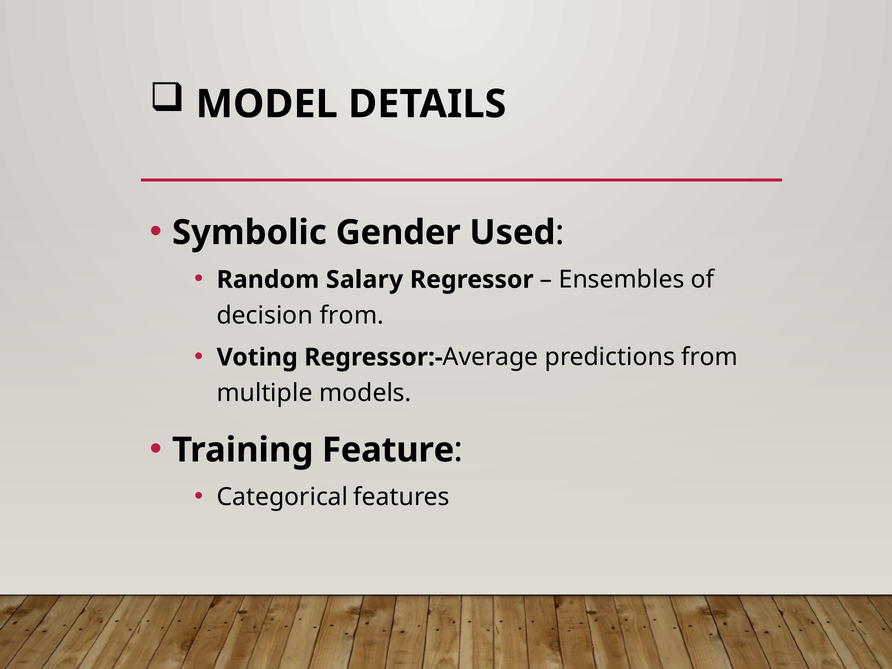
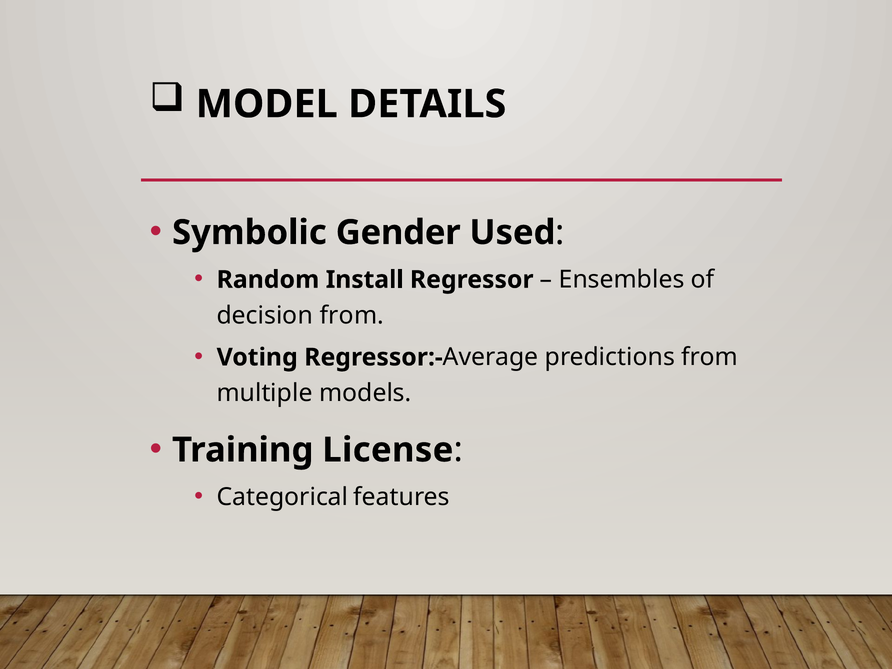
Salary: Salary -> Install (365, 280)
Feature: Feature -> License (388, 450)
